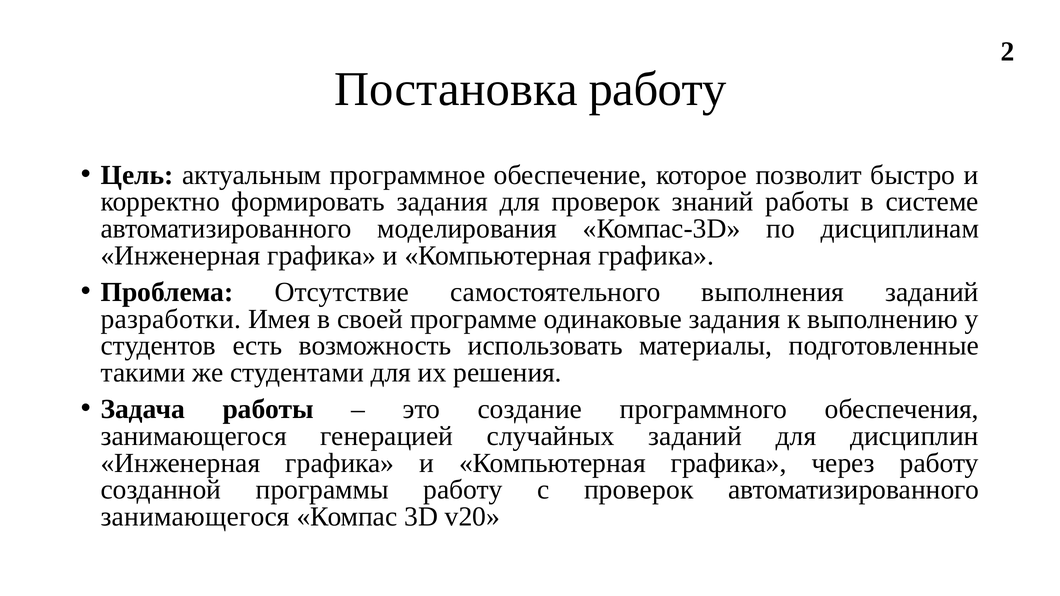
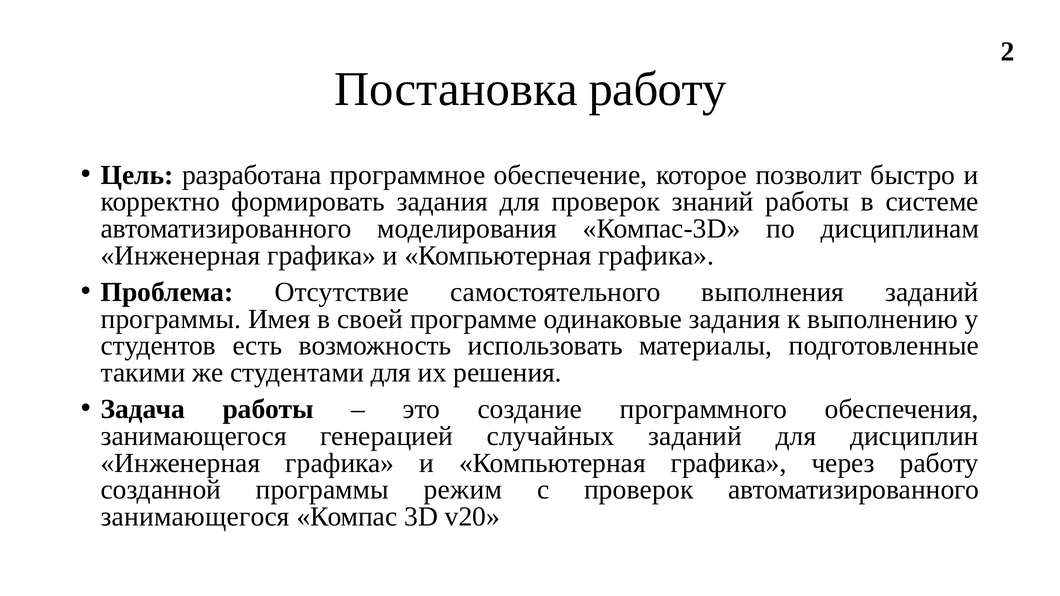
актуальным: актуальным -> разработана (252, 175)
разработки: разработки -> программы (171, 319)
программы работу: работу -> режим (463, 490)
